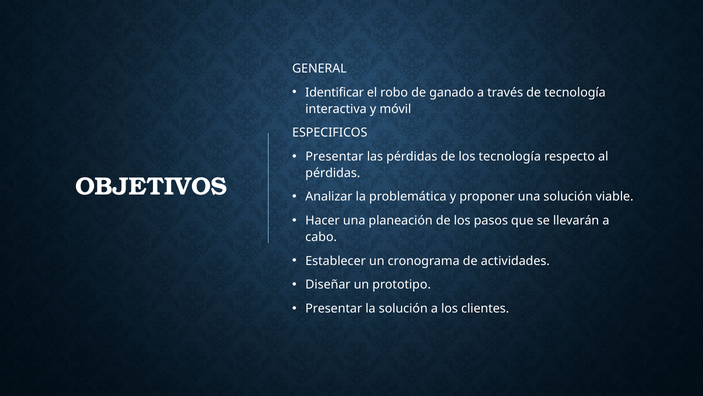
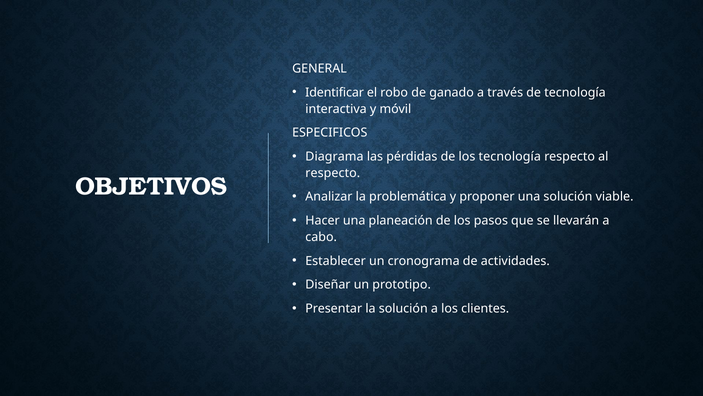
Presentar: Presentar -> Diagrama (334, 156)
pérdidas: pérdidas -> respecto (333, 173)
